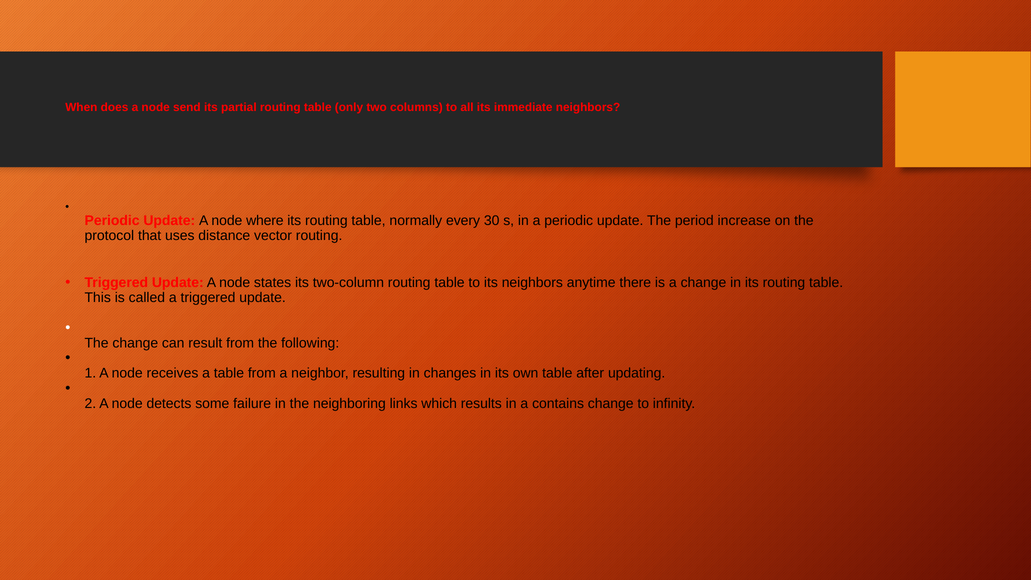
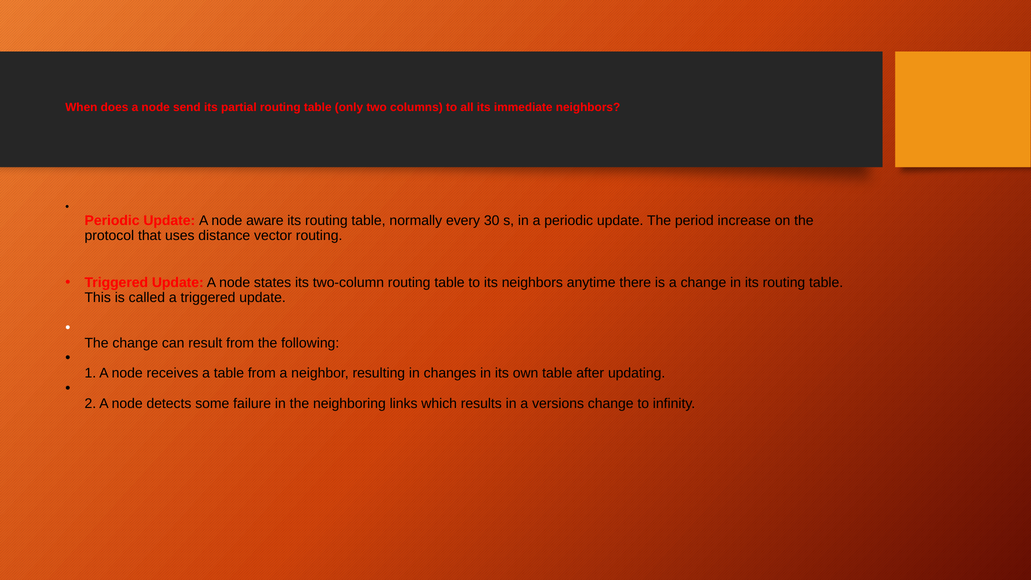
where: where -> aware (265, 221)
contains: contains -> versions (558, 403)
